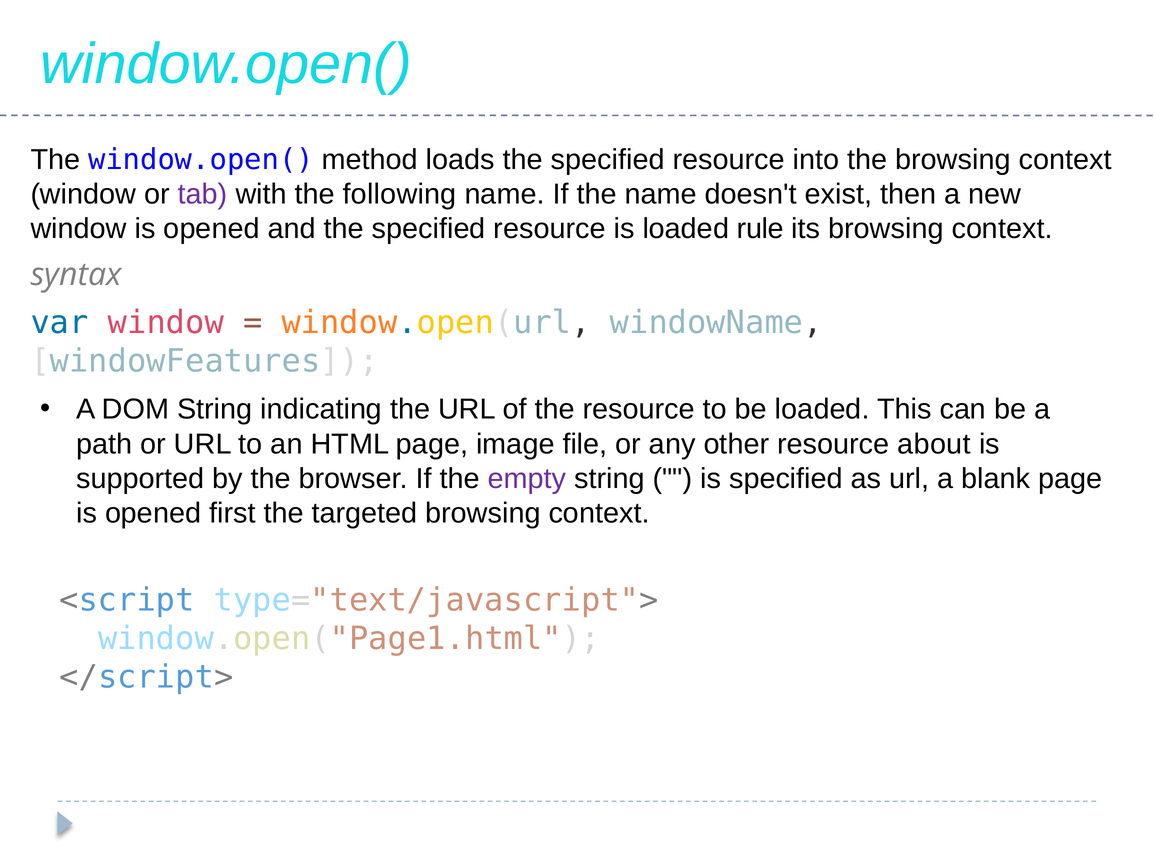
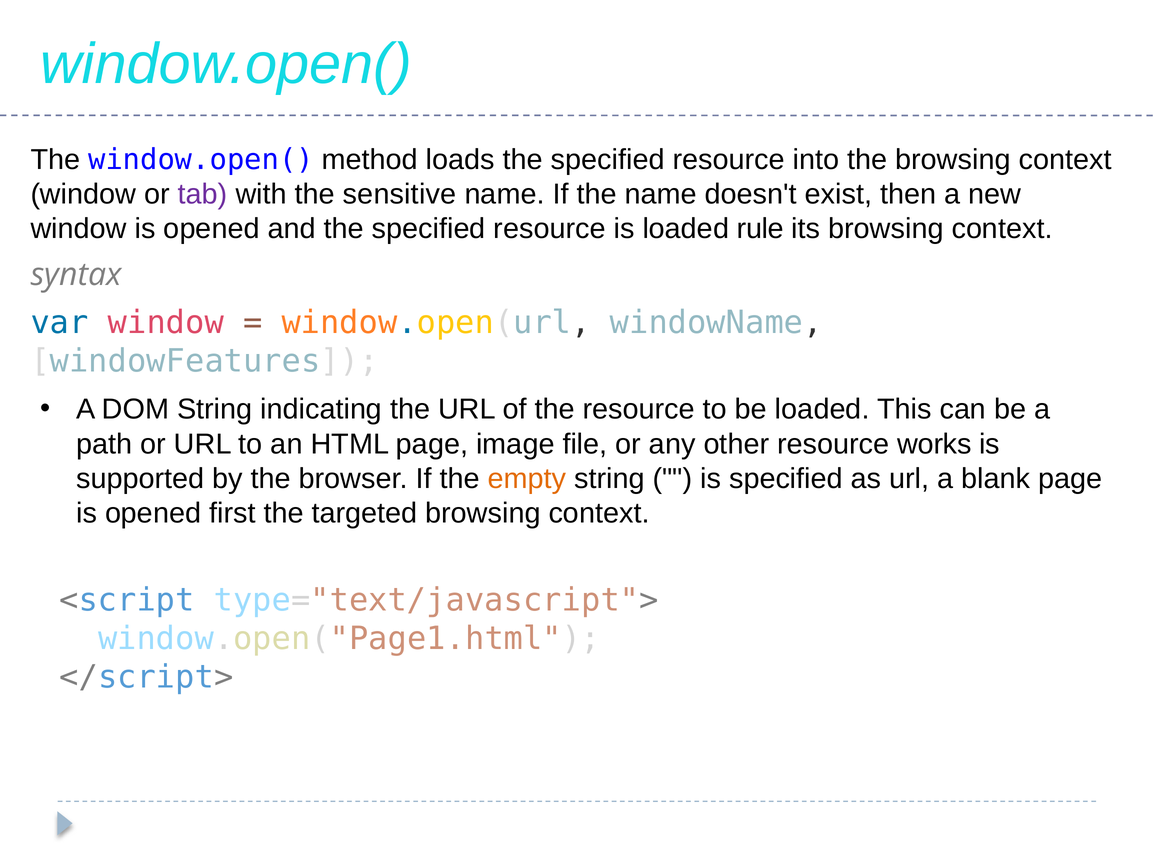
following: following -> sensitive (400, 194)
about: about -> works (934, 444)
empty colour: purple -> orange (527, 479)
